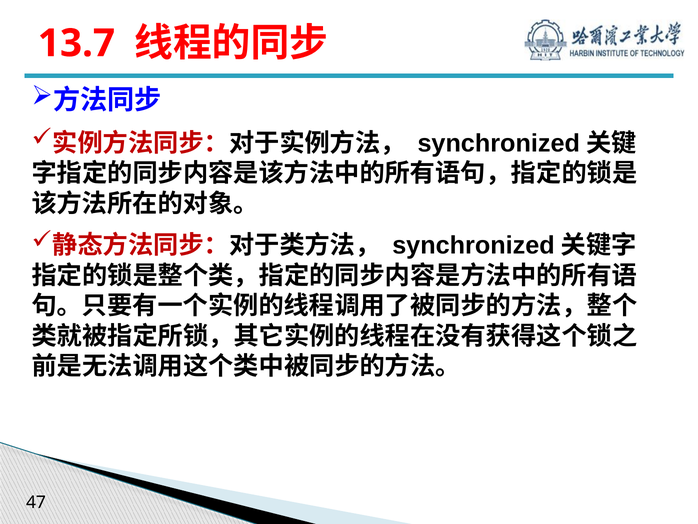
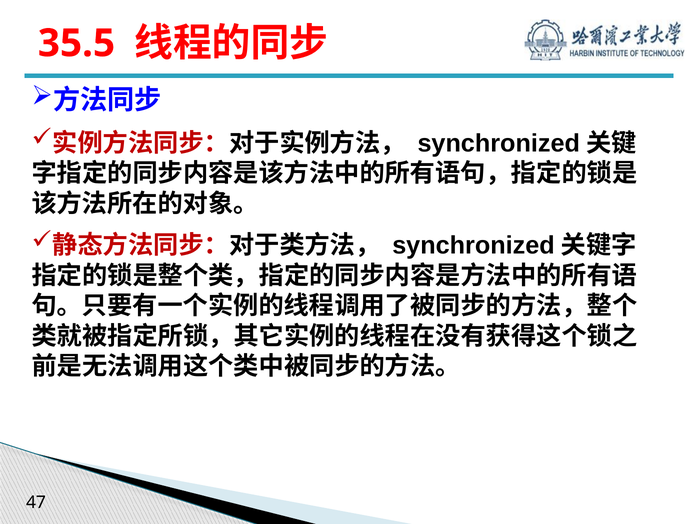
13.7: 13.7 -> 35.5 (76, 43)
